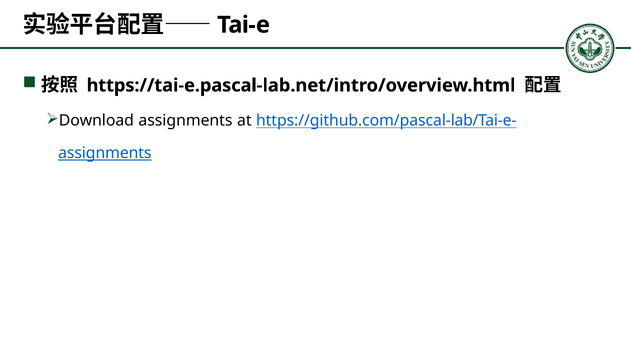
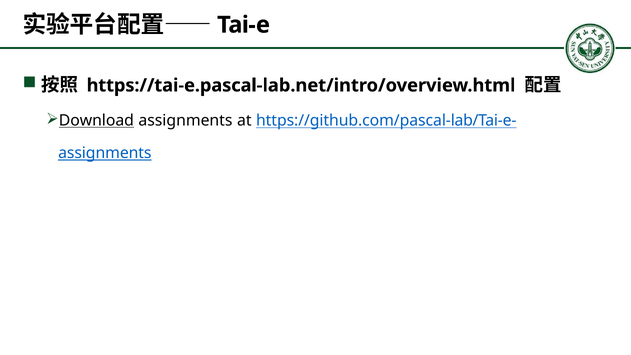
Download underline: none -> present (96, 120)
